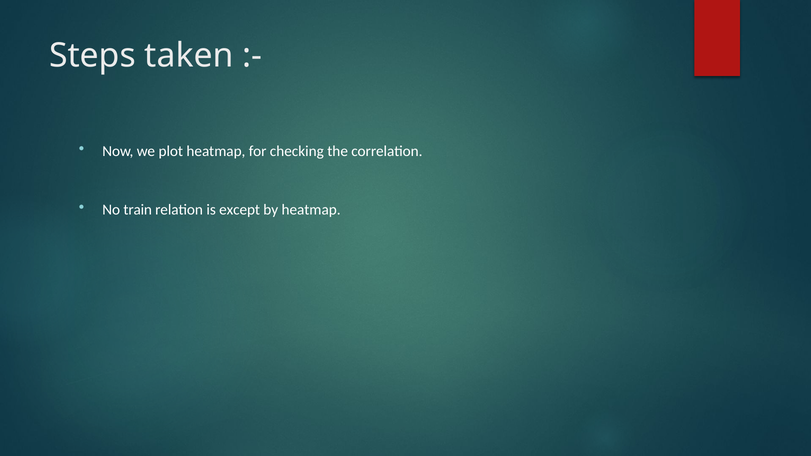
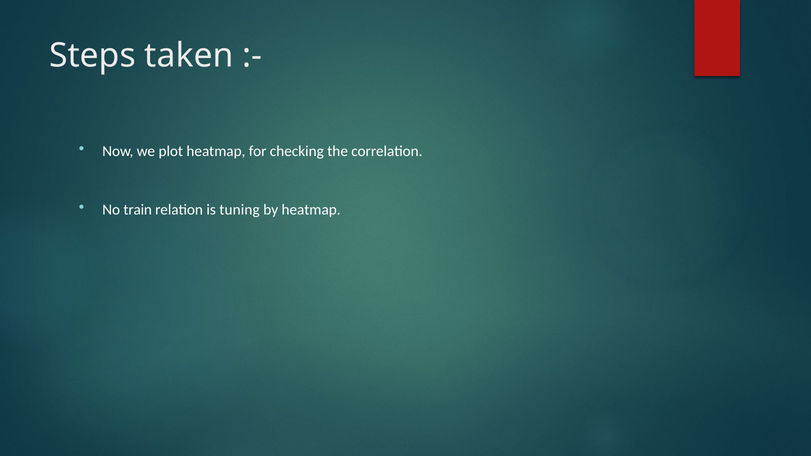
except: except -> tuning (240, 210)
